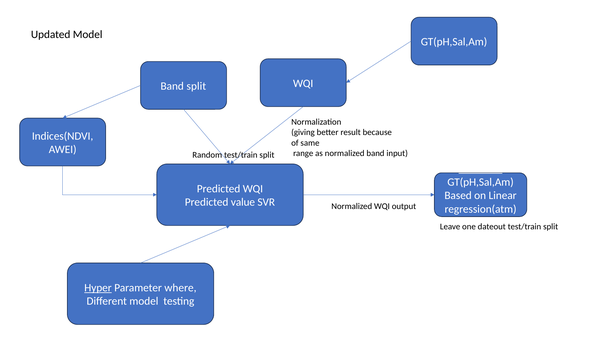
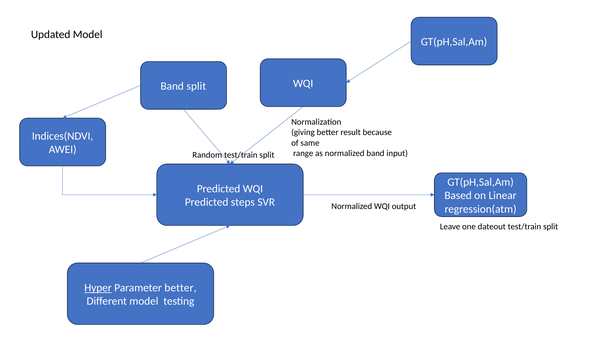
Predicted underline: present -> none (481, 169)
value: value -> steps (243, 202)
Parameter where: where -> better (180, 288)
